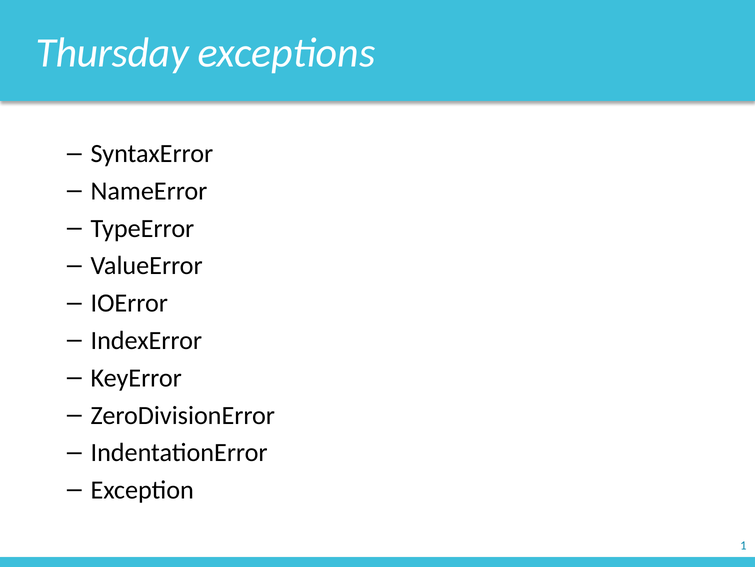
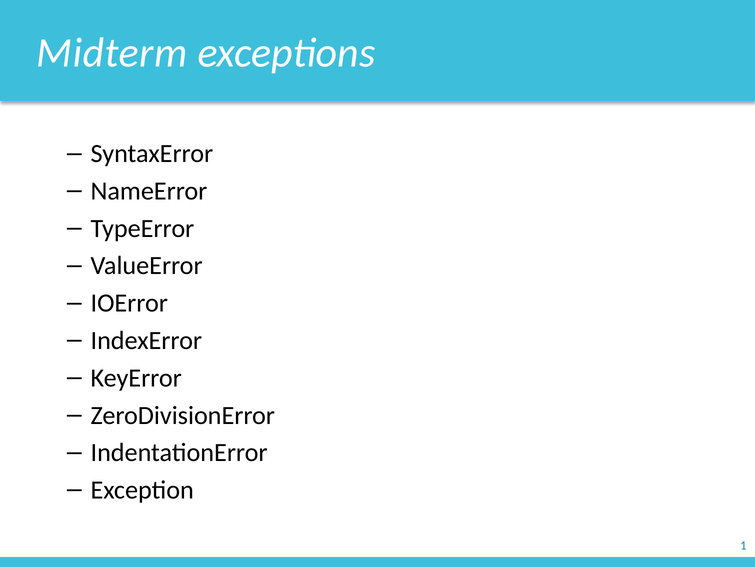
Thursday: Thursday -> Midterm (112, 53)
